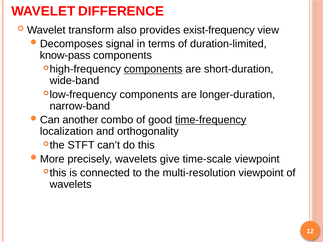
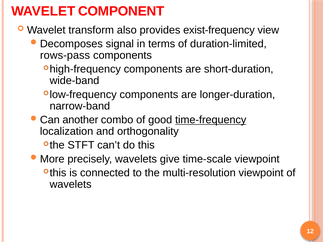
DIFFERENCE: DIFFERENCE -> COMPONENT (121, 11)
know-pass: know-pass -> rows-pass (65, 55)
components underline: present -> none (153, 69)
